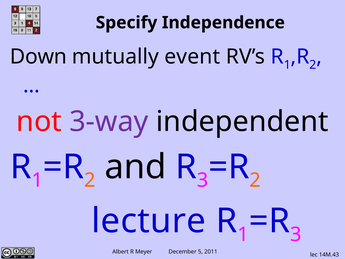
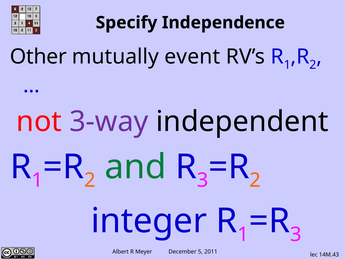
Down: Down -> Other (38, 57)
and colour: black -> green (135, 167)
lecture: lecture -> integer (149, 221)
